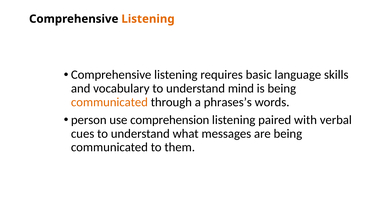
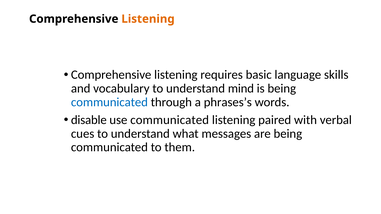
communicated colour: orange -> blue (109, 102)
person: person -> disable (89, 120)
use comprehension: comprehension -> communicated (170, 120)
